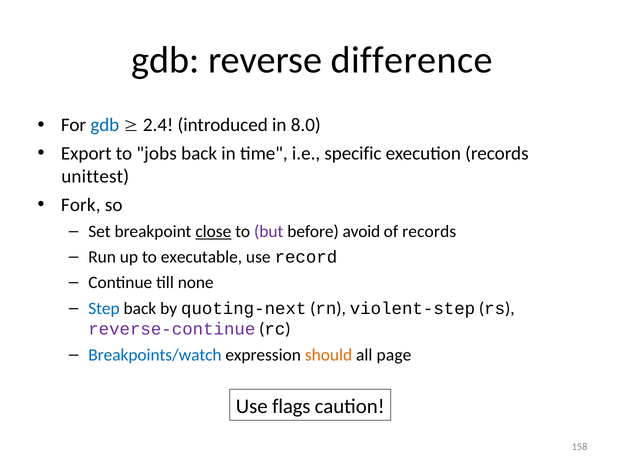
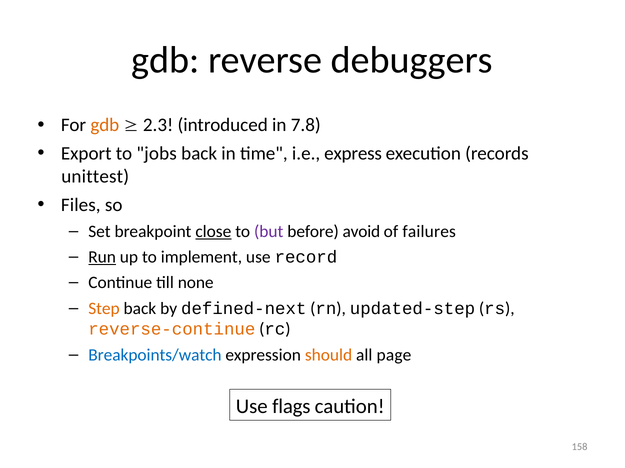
difference: difference -> debuggers (412, 61)
gdb colour: blue -> orange (105, 125)
2.4: 2.4 -> 2.3 (158, 125)
8.0: 8.0 -> 7.8 (306, 125)
specific: specific -> express (353, 154)
Fork: Fork -> Files (81, 205)
of records: records -> failures (429, 232)
Run underline: none -> present (102, 257)
executable: executable -> implement (201, 257)
Step colour: blue -> orange (104, 309)
quoting-next: quoting-next -> defined-next (244, 309)
violent-step: violent-step -> updated-step (412, 309)
reverse-continue colour: purple -> orange (172, 330)
